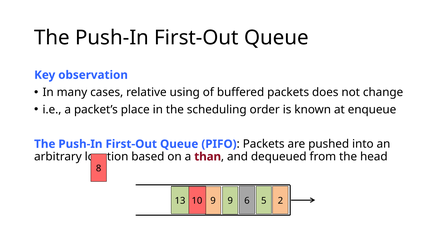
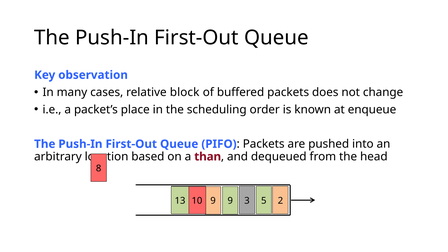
using: using -> block (185, 92)
6: 6 -> 3 (247, 201)
